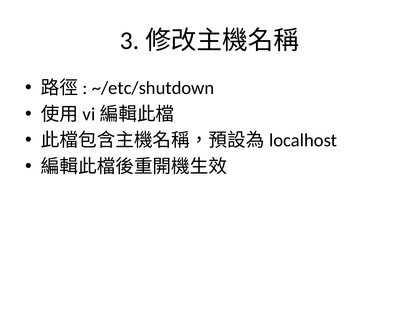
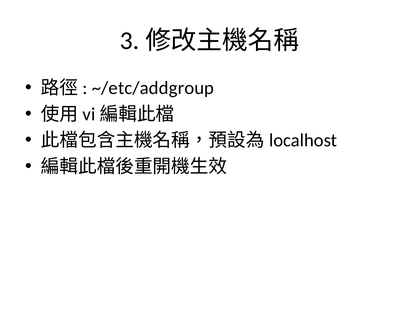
~/etc/shutdown: ~/etc/shutdown -> ~/etc/addgroup (153, 88)
